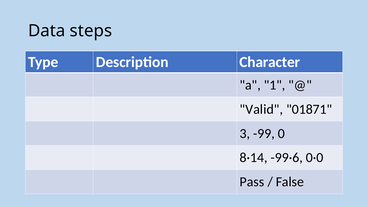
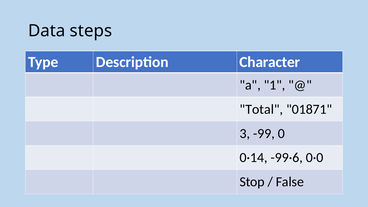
Valid: Valid -> Total (261, 109)
8·14: 8·14 -> 0·14 (254, 158)
Pass: Pass -> Stop (252, 182)
